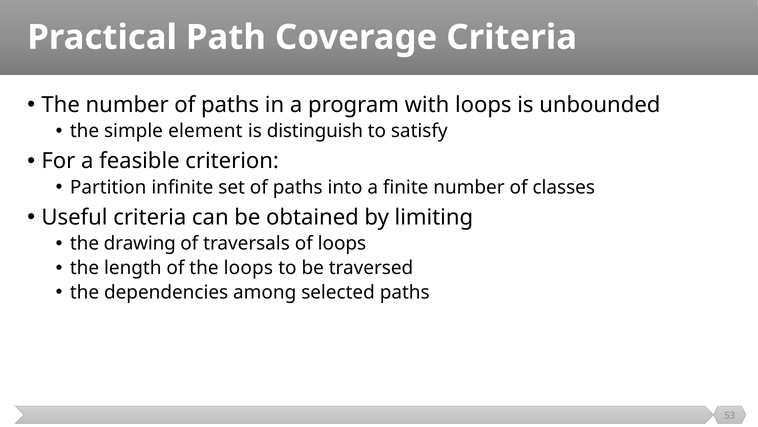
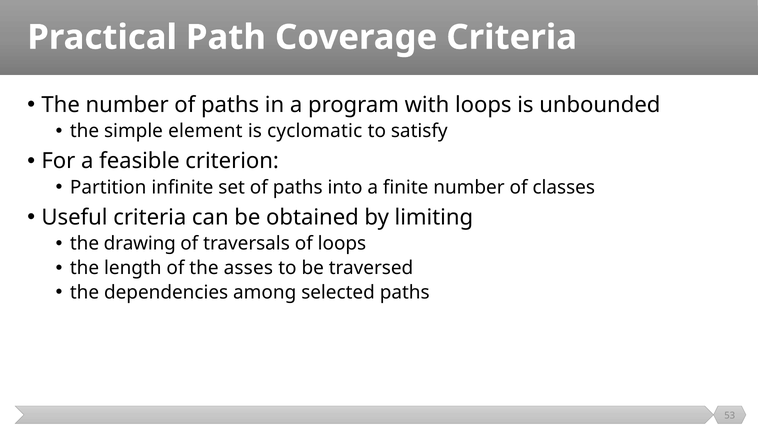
distinguish: distinguish -> cyclomatic (315, 131)
the loops: loops -> asses (248, 268)
